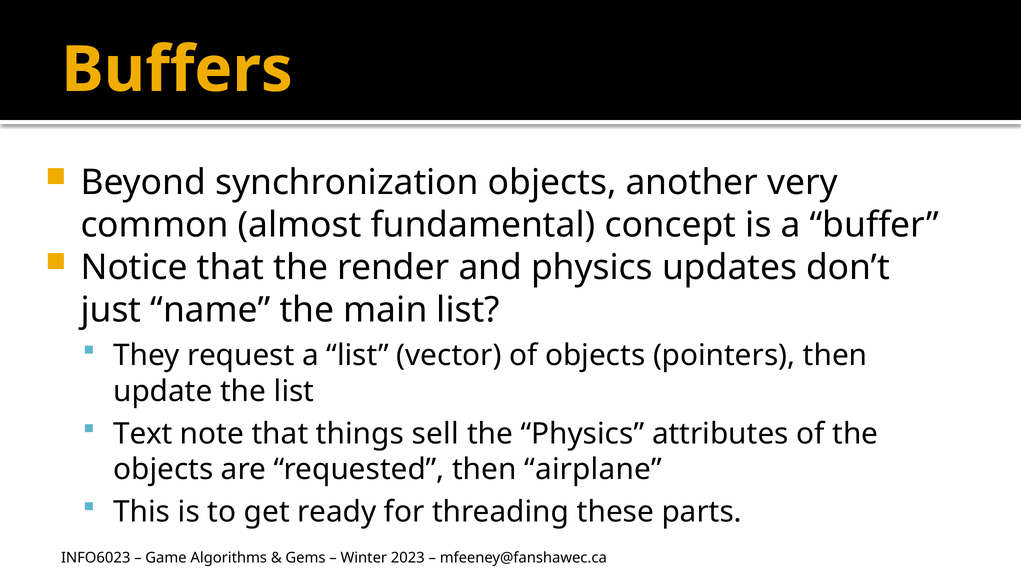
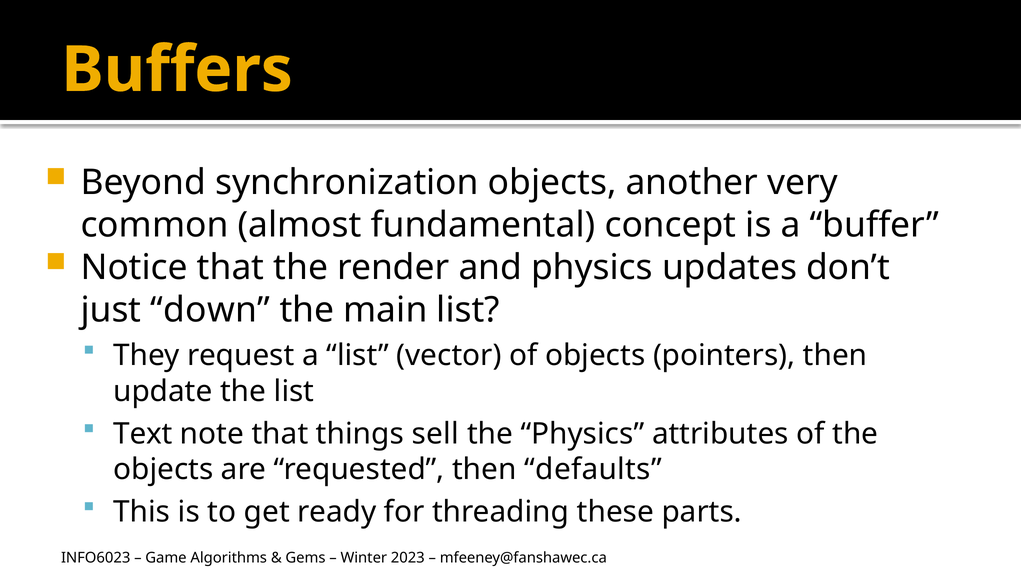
name: name -> down (210, 310)
airplane: airplane -> defaults (593, 470)
